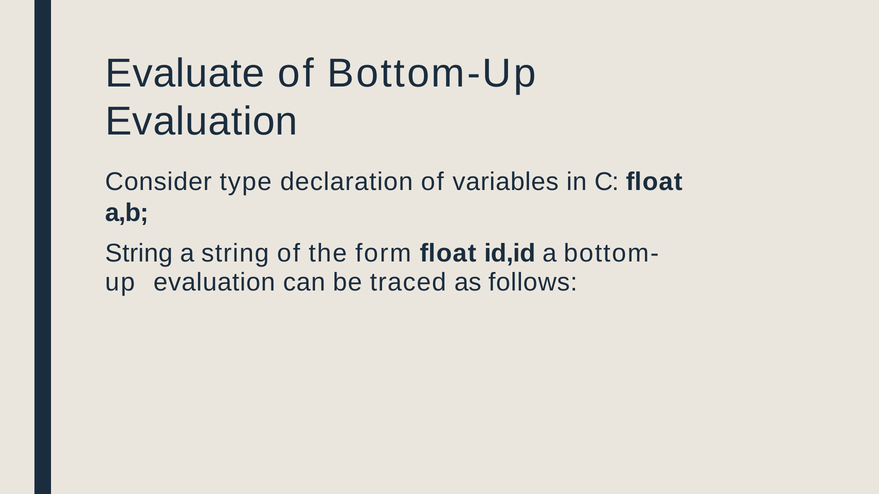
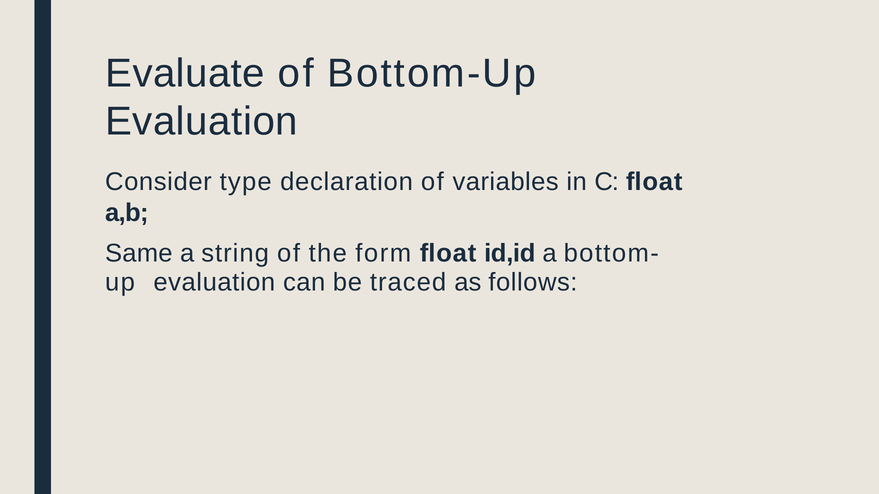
String: String -> Same (139, 254)
